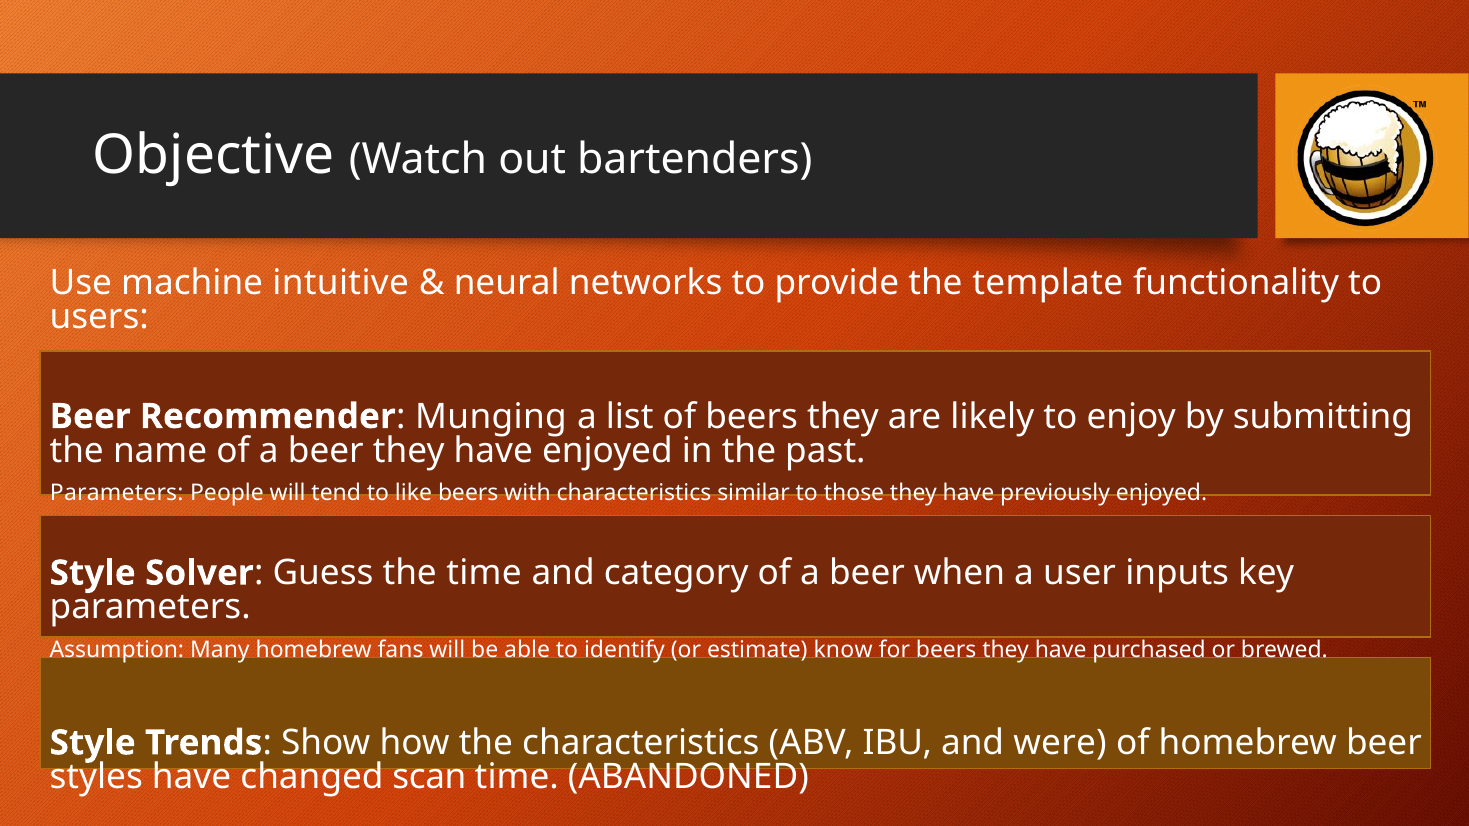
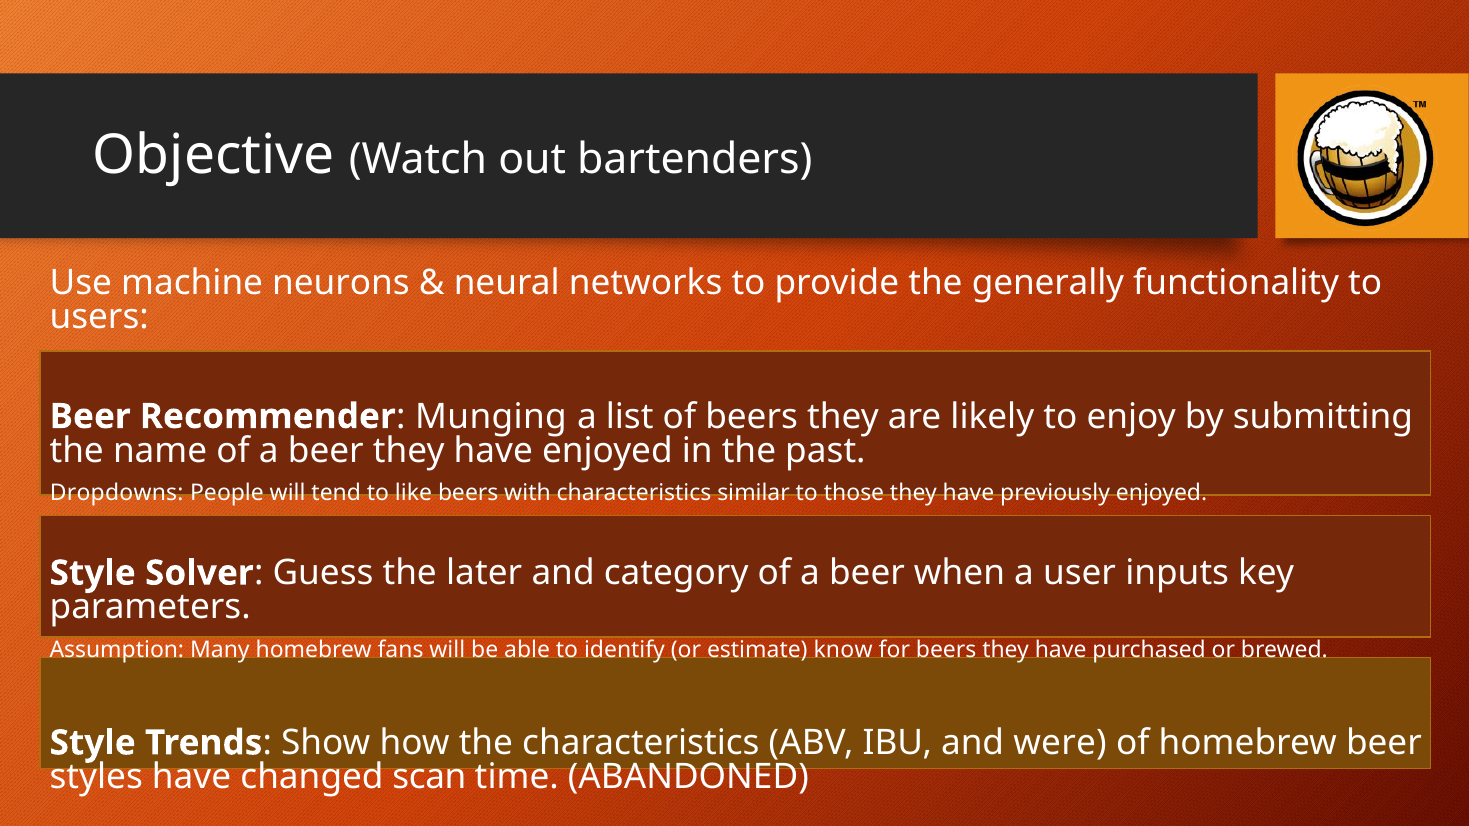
intuitive: intuitive -> neurons (341, 283)
template: template -> generally (1048, 283)
Parameters: Parameters -> Dropdowns (117, 493)
the time: time -> later (484, 573)
